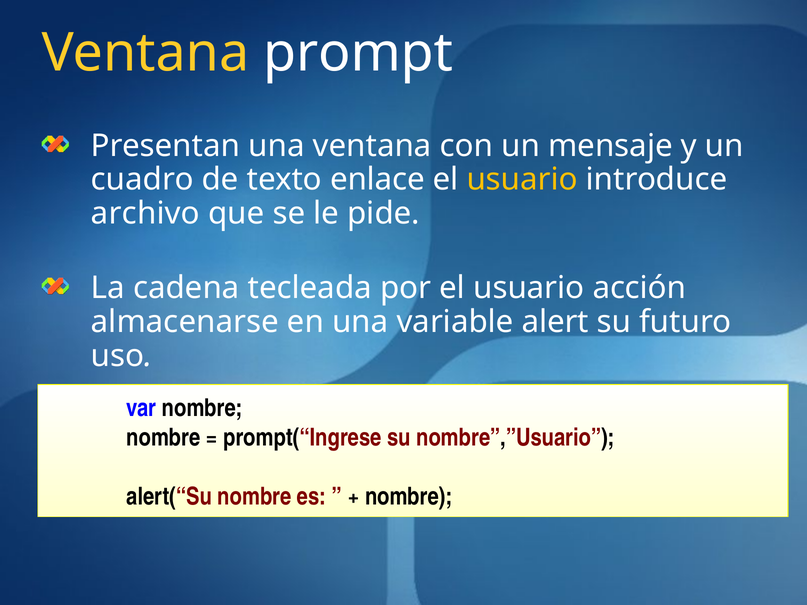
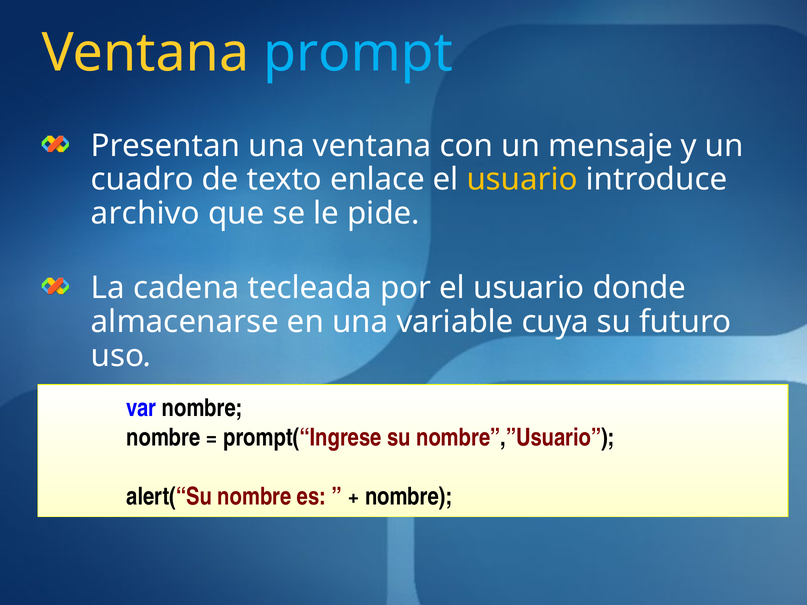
prompt colour: white -> light blue (358, 53)
acción: acción -> donde (639, 288)
alert: alert -> cuya (555, 322)
